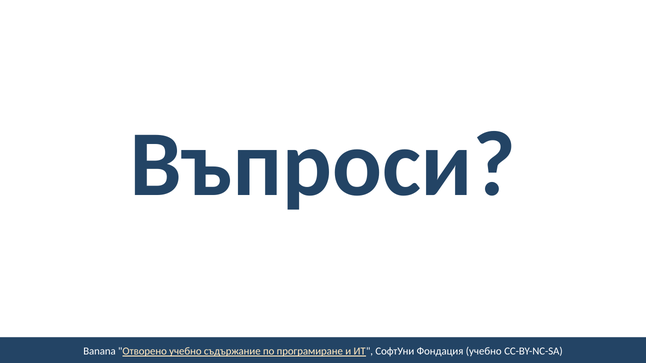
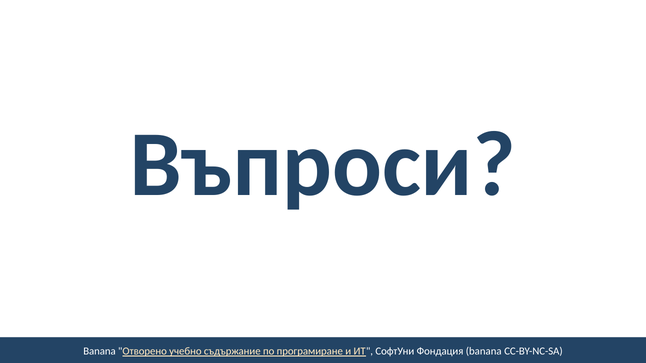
Фондация учебно: учебно -> banana (484, 352)
